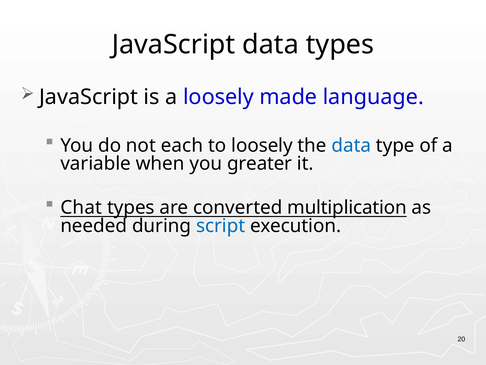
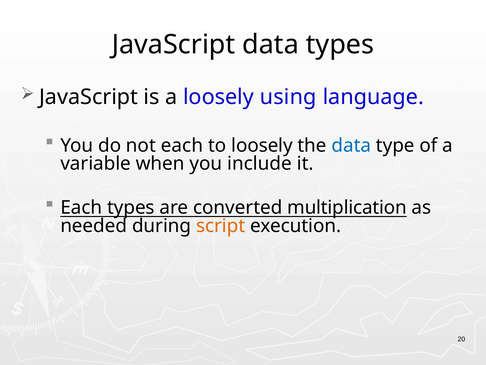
made: made -> using (288, 97)
greater: greater -> include (260, 164)
Chat: Chat -> Each (81, 207)
script colour: blue -> orange (221, 226)
